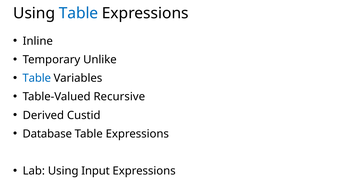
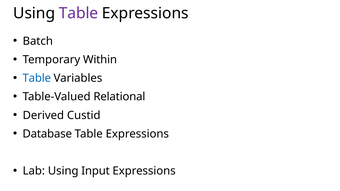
Table colour: blue -> purple (79, 13)
Inline: Inline -> Batch (38, 41)
Unlike: Unlike -> Within (100, 60)
Recursive: Recursive -> Relational (119, 97)
